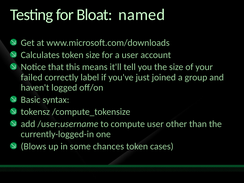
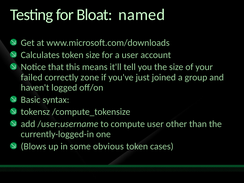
label: label -> zone (90, 77)
chances: chances -> obvious (108, 146)
